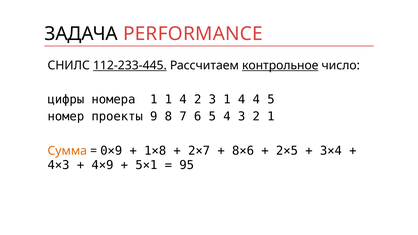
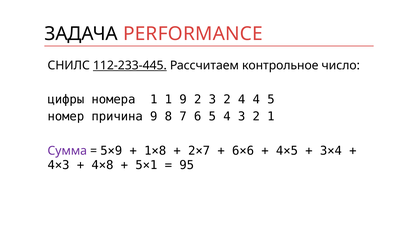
контрольное underline: present -> none (280, 66)
1 1 4: 4 -> 9 (183, 100)
2 3 1: 1 -> 2 (227, 100)
проекты: проекты -> причина (117, 117)
Сумма colour: orange -> purple (67, 151)
0×9: 0×9 -> 5×9 (111, 151)
8×6: 8×6 -> 6×6 (243, 151)
2×5: 2×5 -> 4×5 (287, 151)
4×9: 4×9 -> 4×8 (102, 165)
